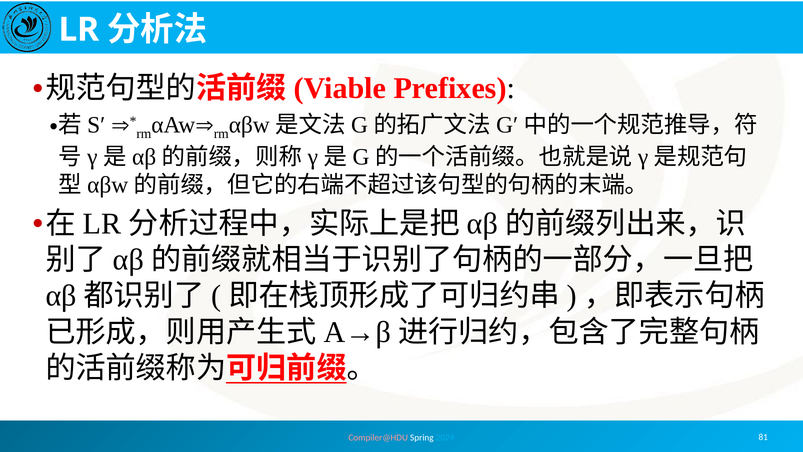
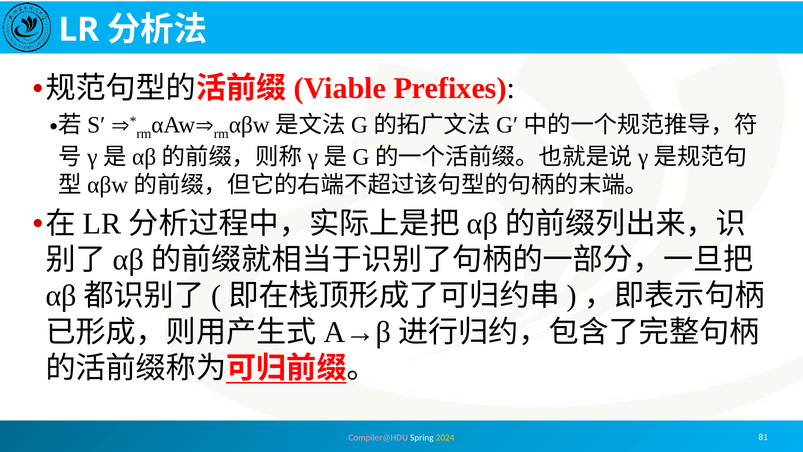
2024 colour: light blue -> yellow (445, 437)
